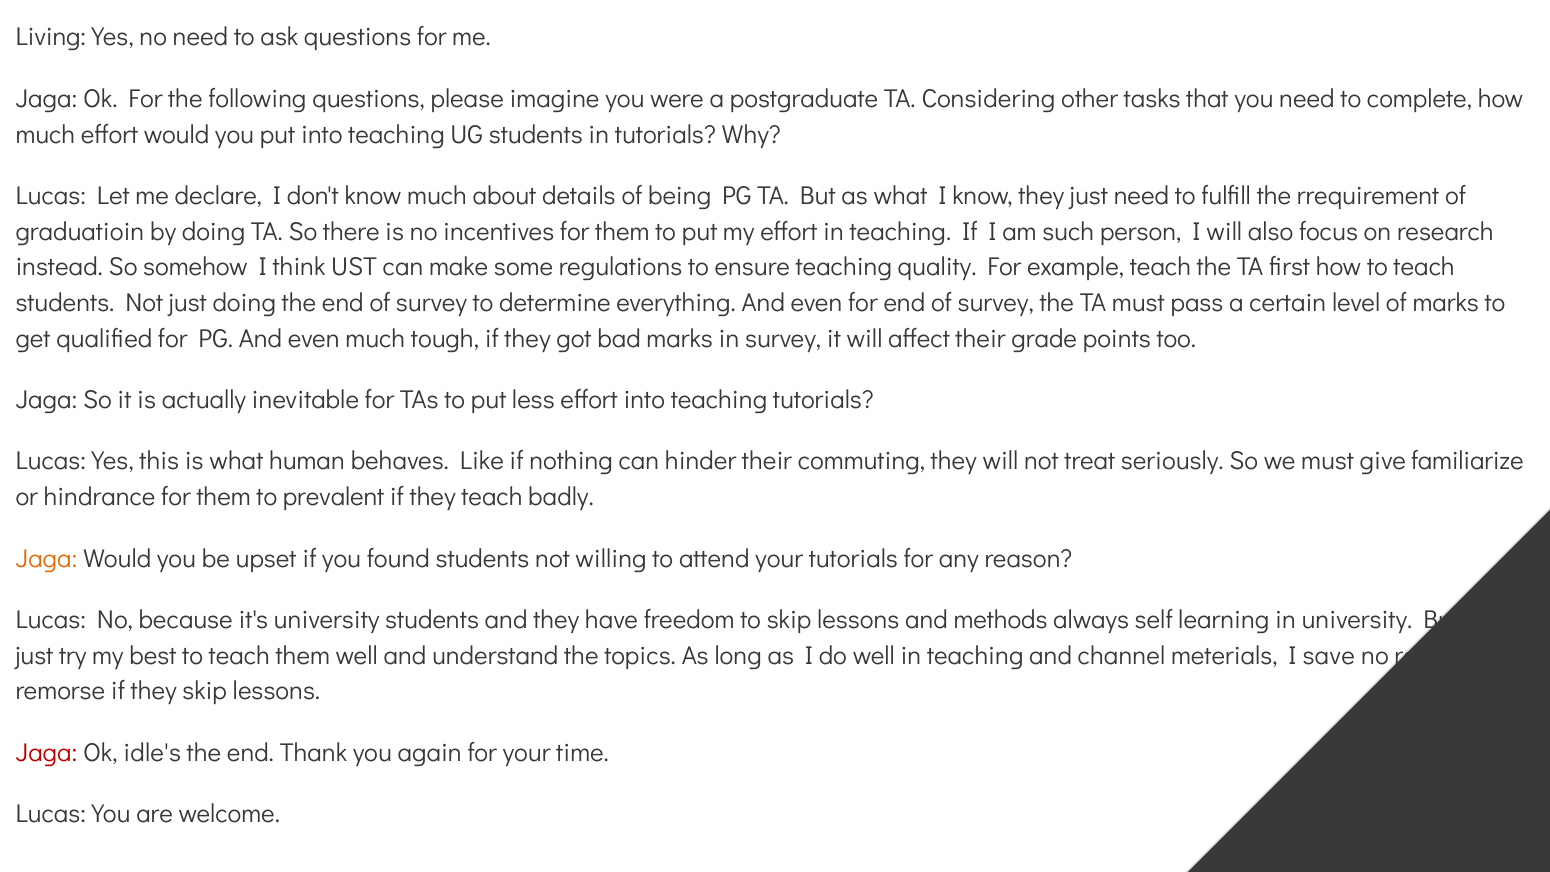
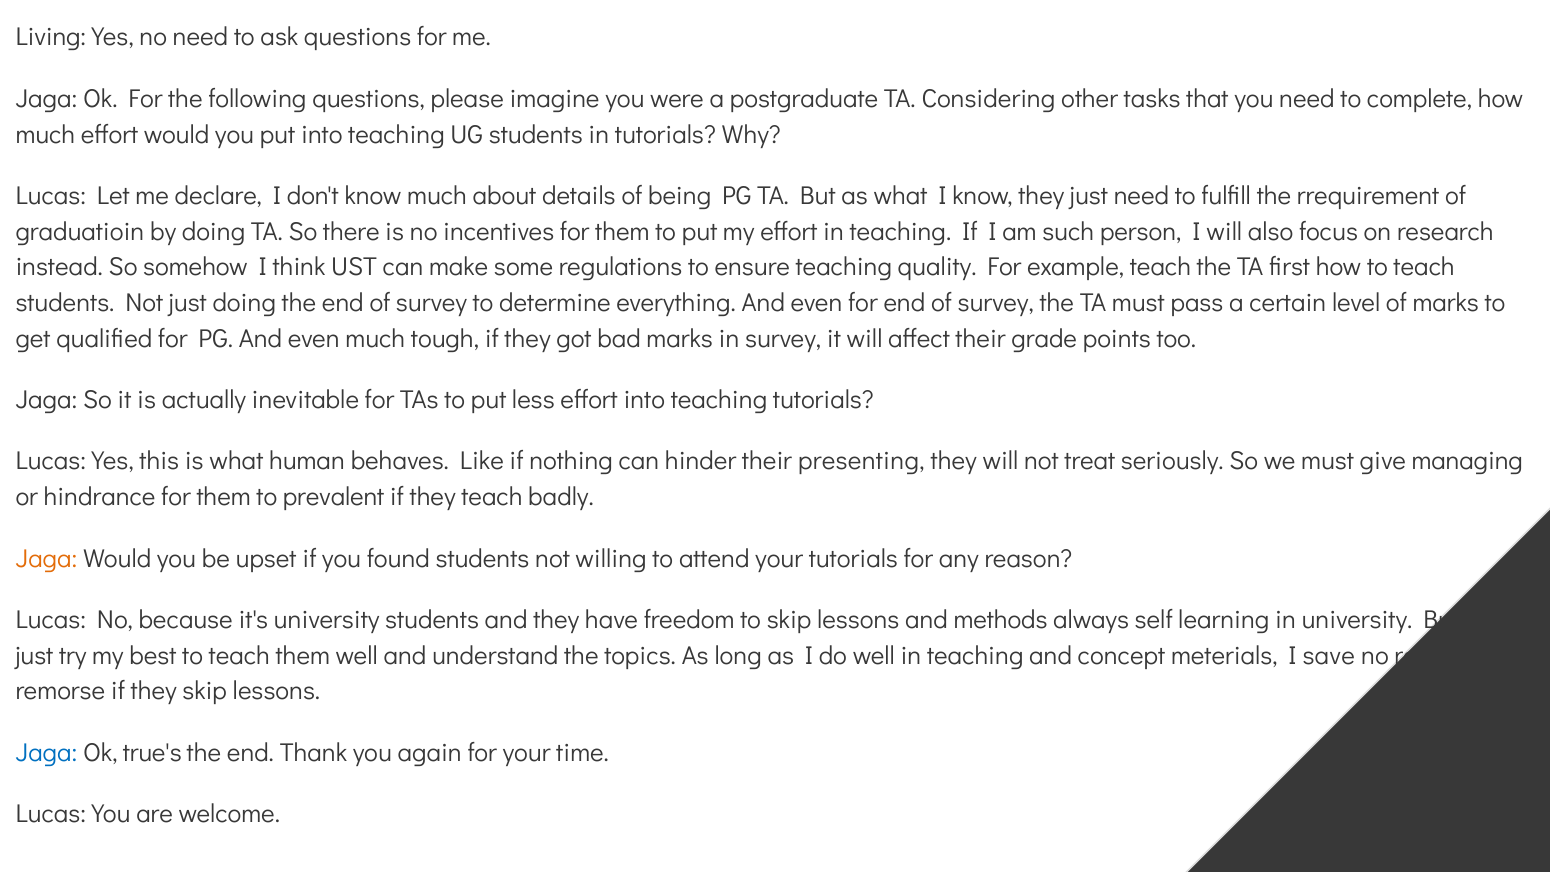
commuting: commuting -> presenting (861, 461)
familiarize: familiarize -> managing (1467, 461)
channel: channel -> concept (1122, 656)
Jaga colour: red -> blue (46, 753)
idle's: idle's -> true's (152, 753)
